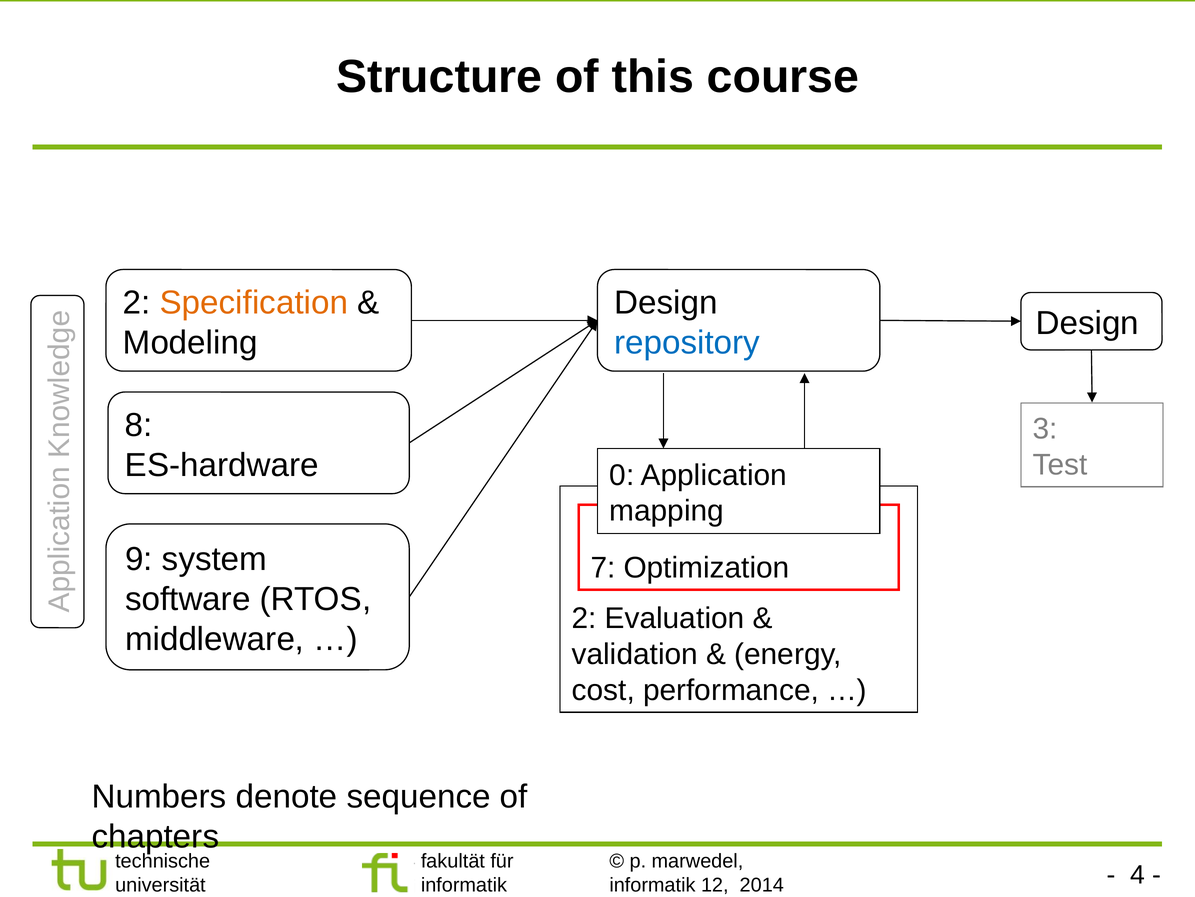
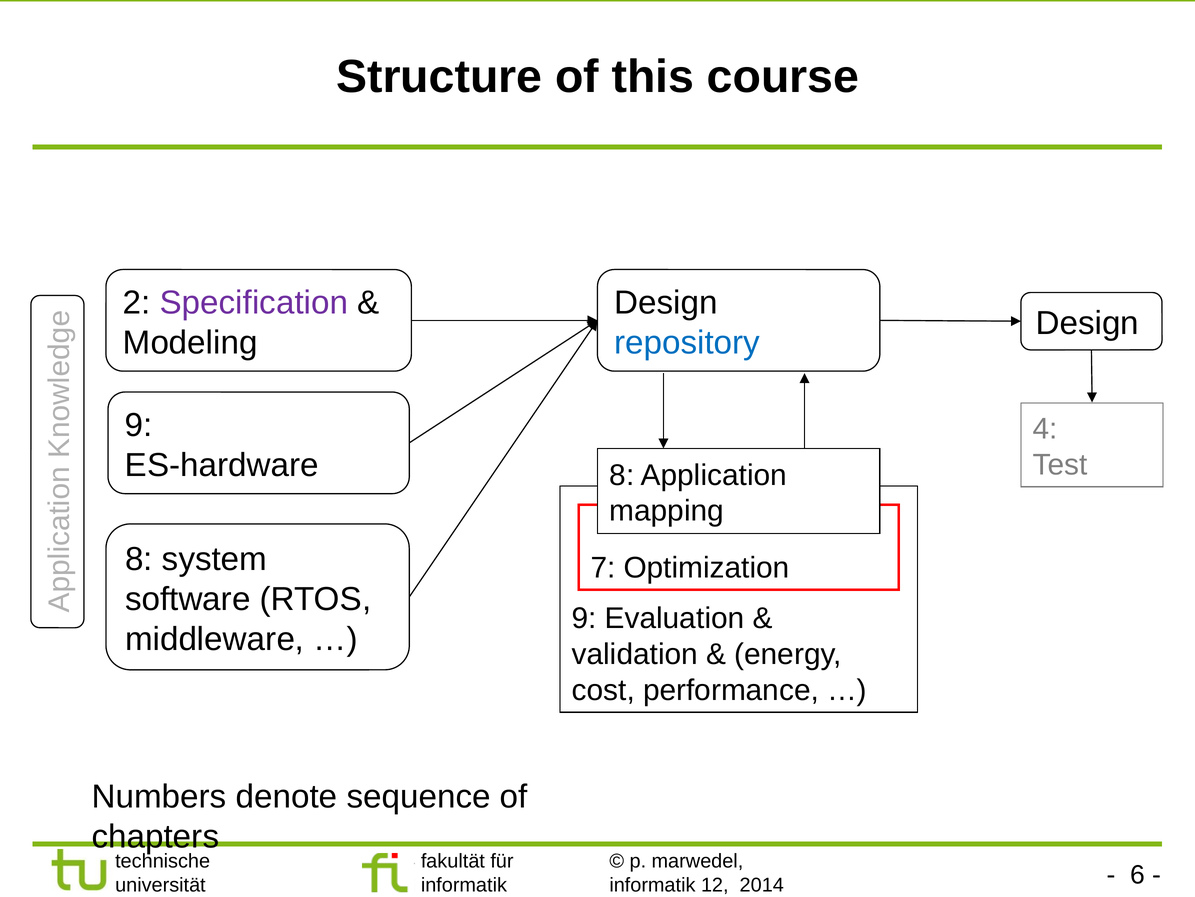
Specification colour: orange -> purple (254, 302)
8: 8 -> 9 (139, 425)
3: 3 -> 4 (1045, 429)
0: 0 -> 8 (622, 475)
9: 9 -> 8 (139, 559)
2: 2 -> 9 (584, 618)
4: 4 -> 6 (1138, 874)
